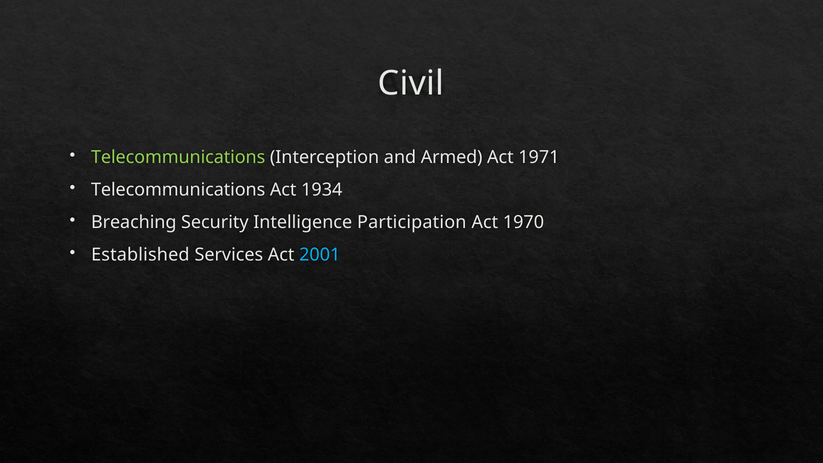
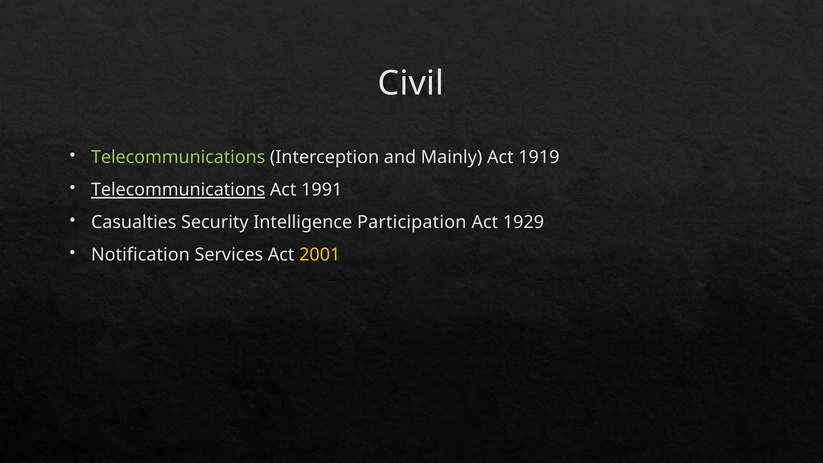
Armed: Armed -> Mainly (452, 157)
1971: 1971 -> 1919 (539, 157)
Telecommunications underline: none -> present (178, 190)
1934: 1934 -> 1991 (322, 190)
Breaching: Breaching -> Casualties (134, 222)
1970: 1970 -> 1929 (523, 222)
Established: Established -> Notification (140, 255)
2001 colour: light blue -> yellow (320, 255)
